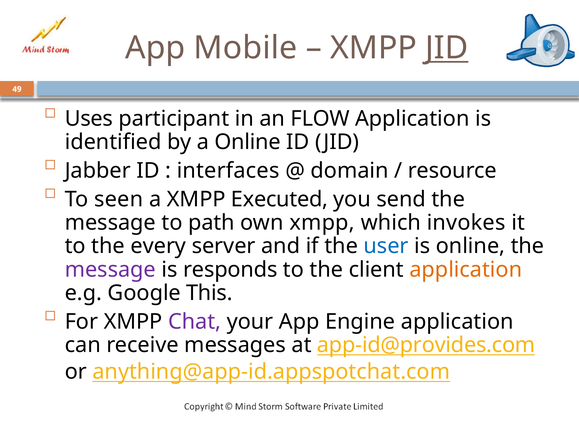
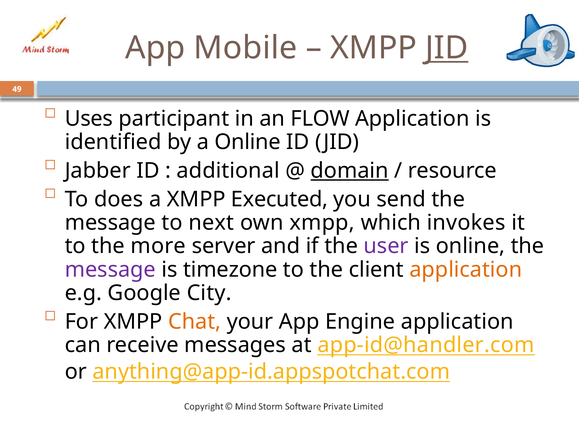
interfaces: interfaces -> additional (228, 171)
domain underline: none -> present (350, 171)
seen: seen -> does (119, 199)
path: path -> next (211, 223)
every: every -> more (158, 246)
user colour: blue -> purple (386, 246)
responds: responds -> timezone (230, 270)
This: This -> City (209, 293)
Chat colour: purple -> orange (195, 322)
app-id@provides.com: app-id@provides.com -> app-id@handler.com (426, 345)
